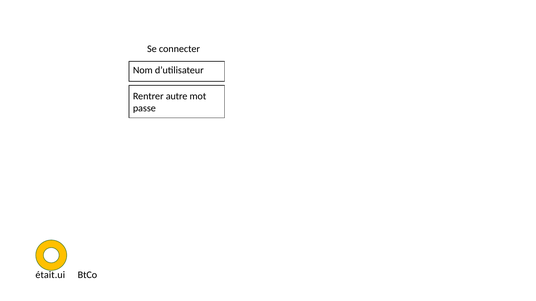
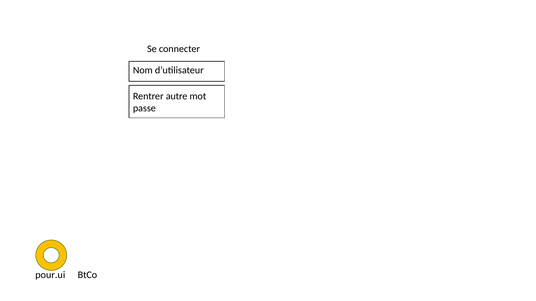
était.ui: était.ui -> pour.ui (50, 275)
